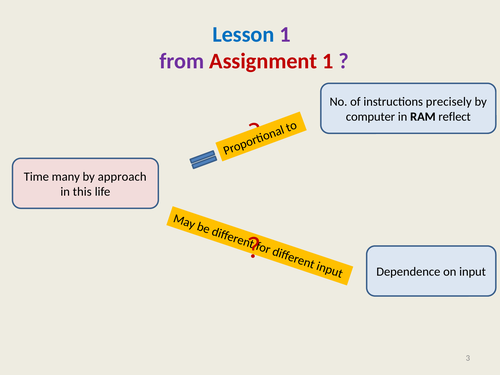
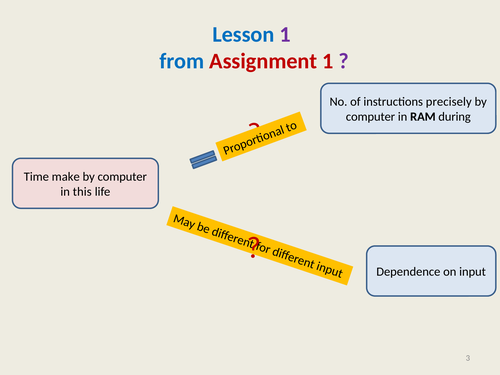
from colour: purple -> blue (182, 61)
reflect: reflect -> during (455, 117)
many: many -> make (66, 177)
approach: approach -> computer (122, 177)
